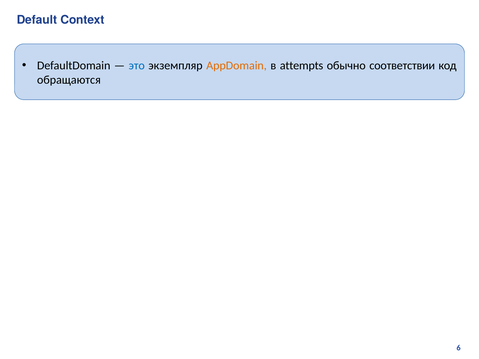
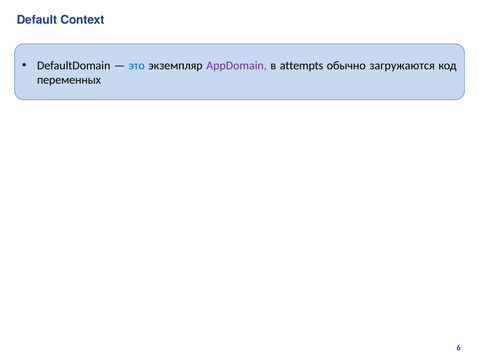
AppDomain colour: orange -> purple (237, 65)
соответствии: соответствии -> загружаются (402, 65)
обращаются: обращаются -> переменных (69, 80)
